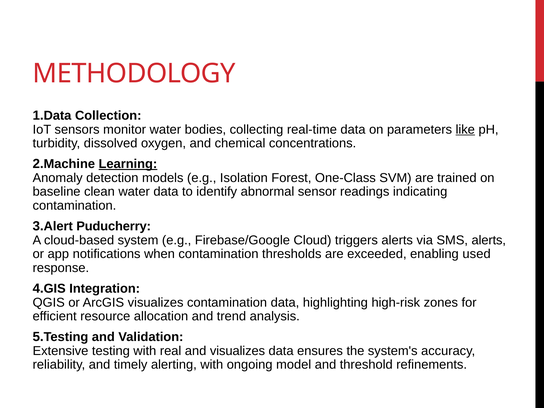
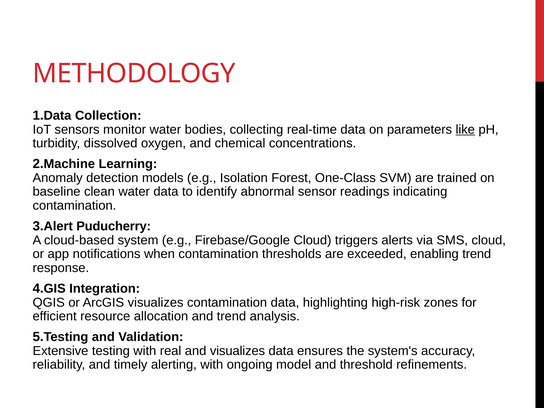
Learning underline: present -> none (128, 164)
SMS alerts: alerts -> cloud (489, 240)
enabling used: used -> trend (477, 254)
